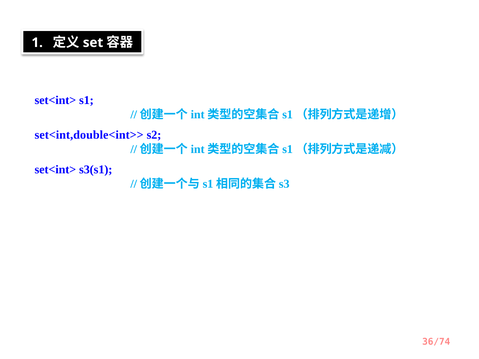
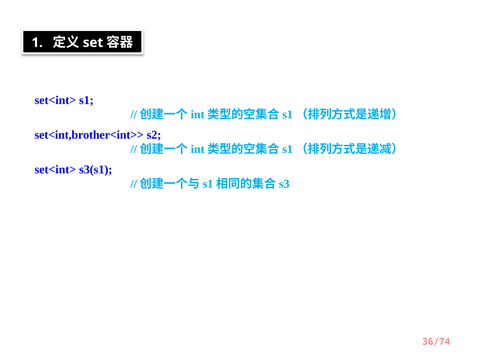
set<int,double<int>>: set<int,double<int>> -> set<int,brother<int>> (89, 135)
